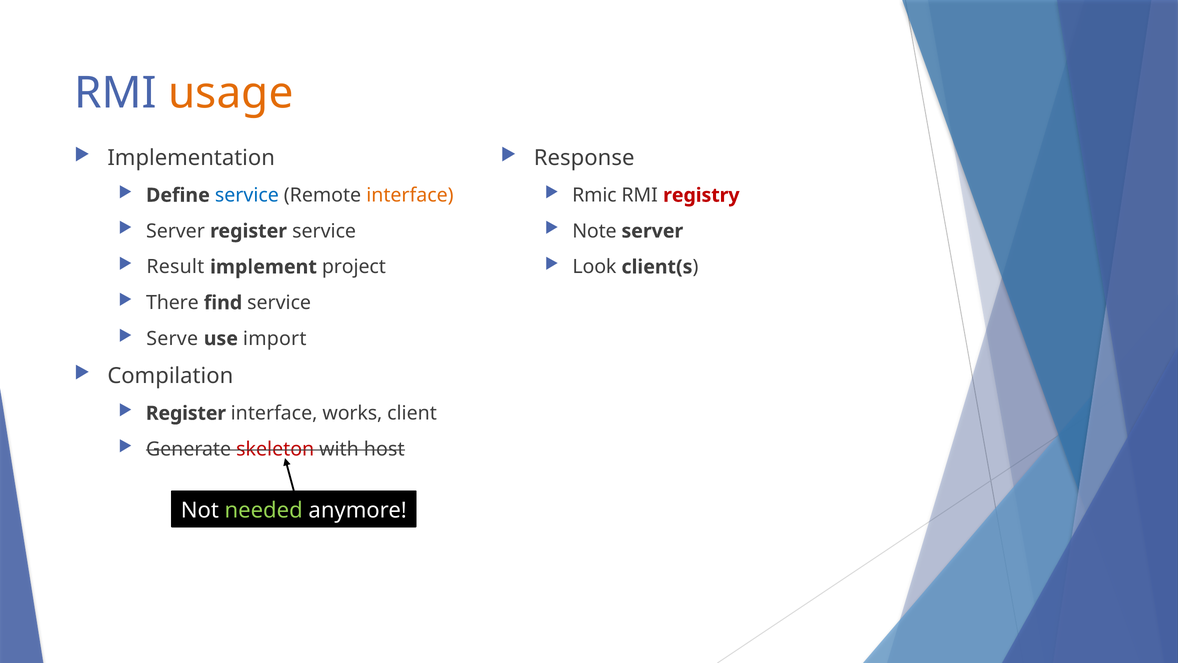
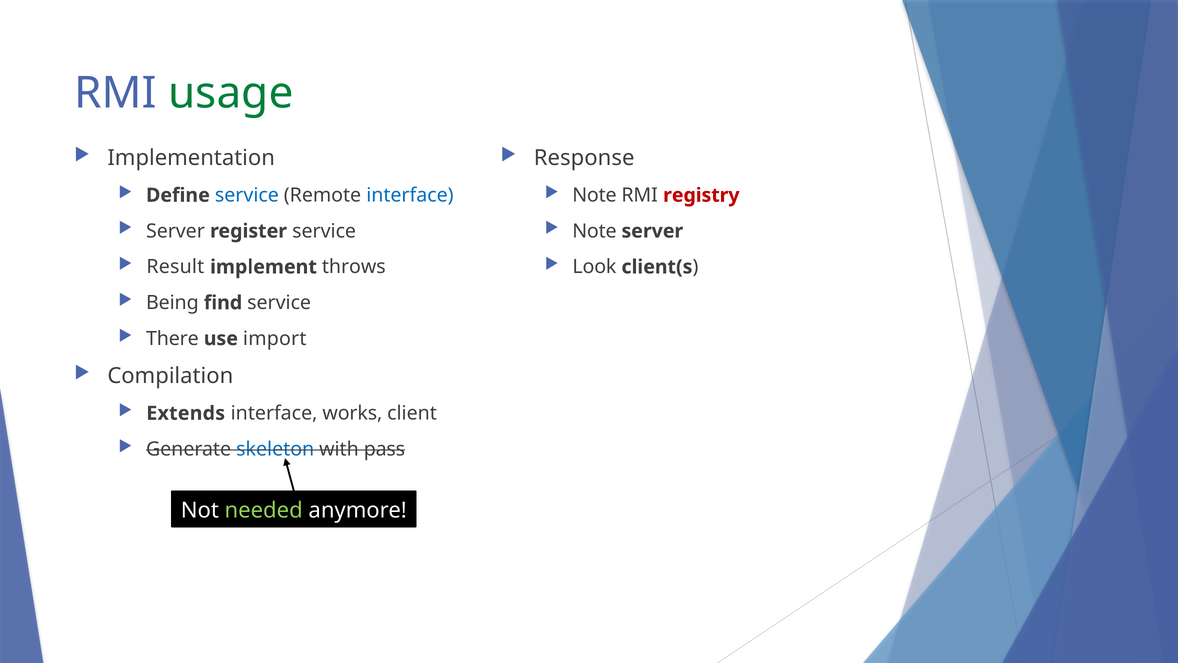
usage colour: orange -> green (231, 93)
interface colour: orange -> blue (410, 195)
Rmic: Rmic -> Note (594, 195)
project: project -> throws (354, 267)
There: There -> Being (172, 303)
Serve: Serve -> There (172, 338)
Register: Register -> Extends (186, 413)
skeleton colour: red -> blue (275, 449)
host: host -> pass (384, 449)
